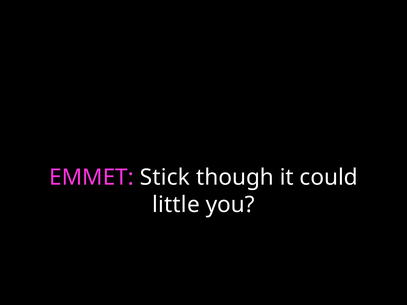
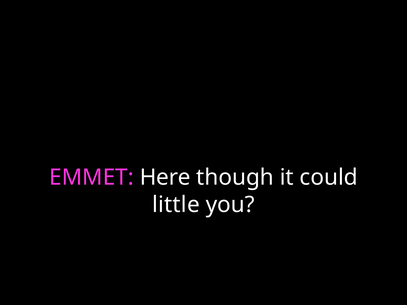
Stick: Stick -> Here (165, 178)
